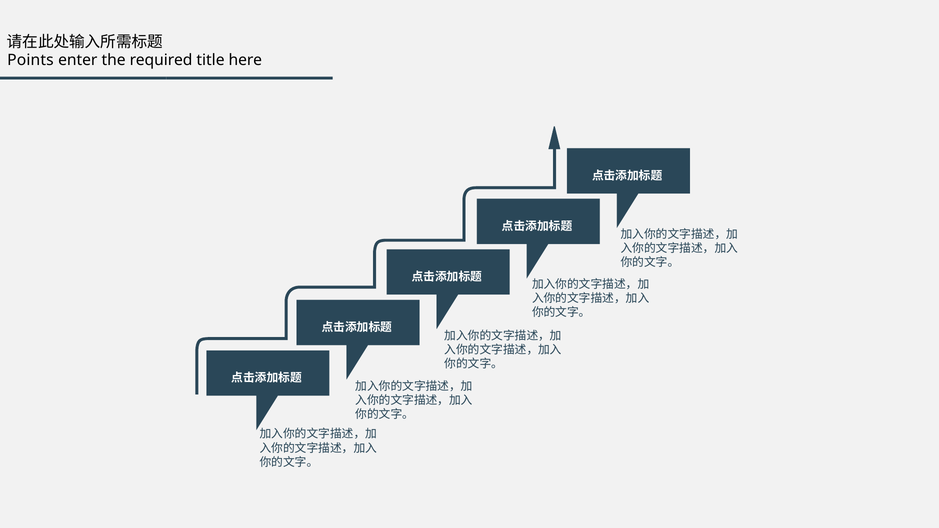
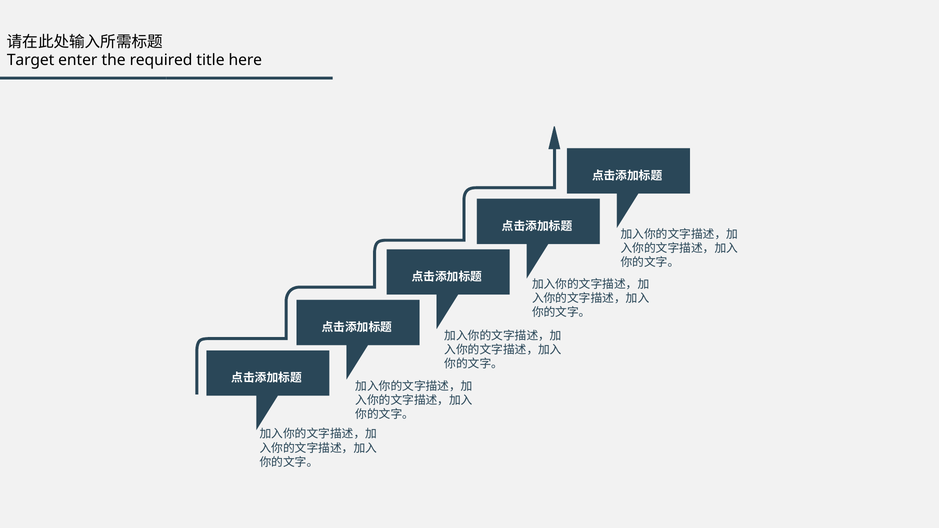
Points: Points -> Target (31, 60)
